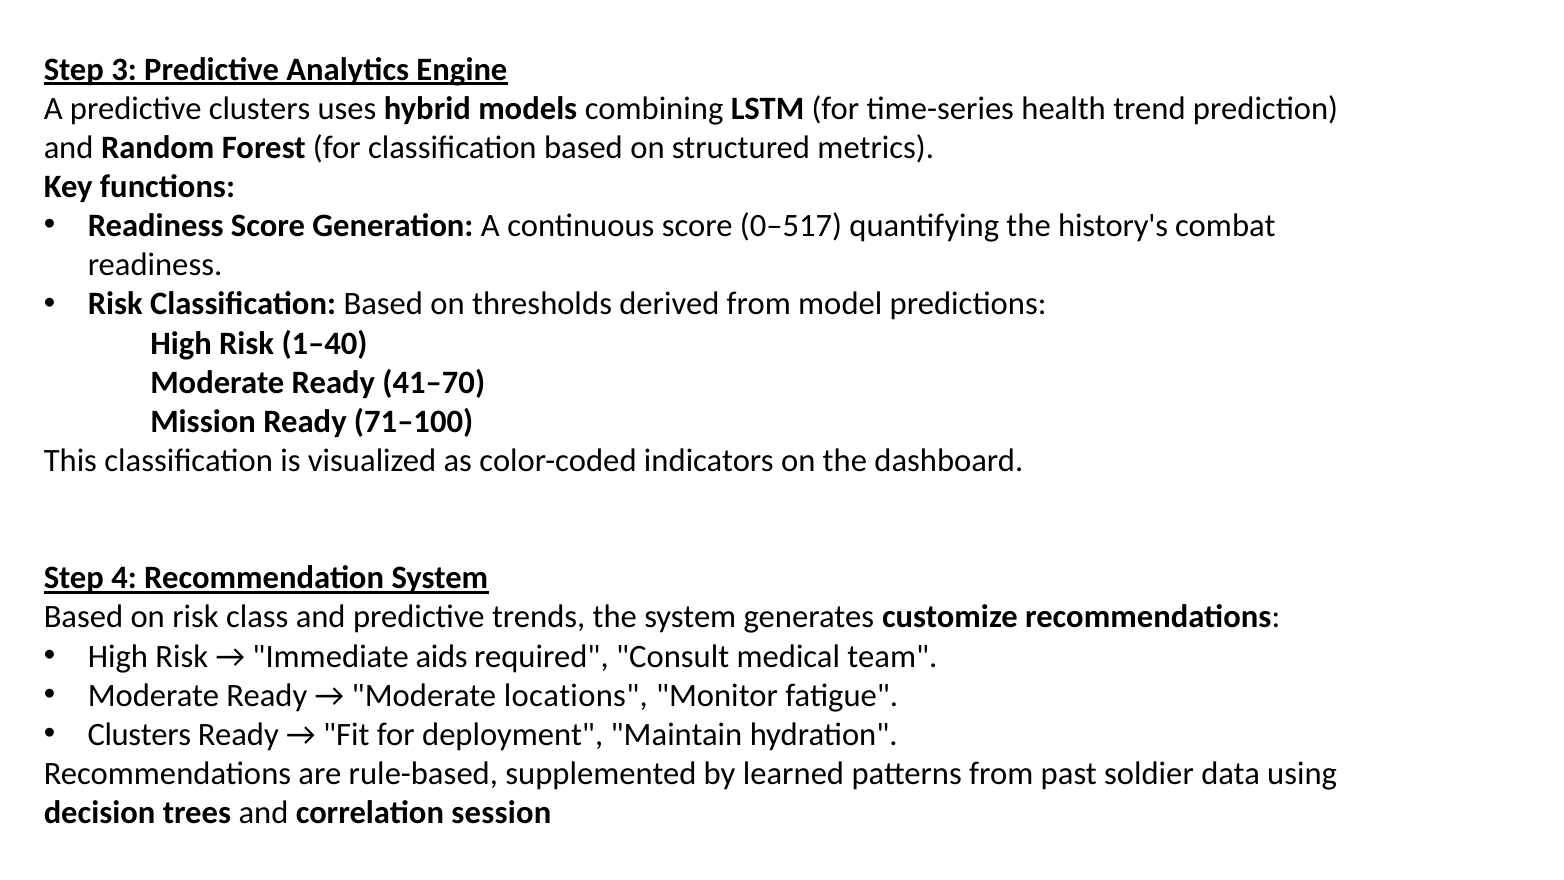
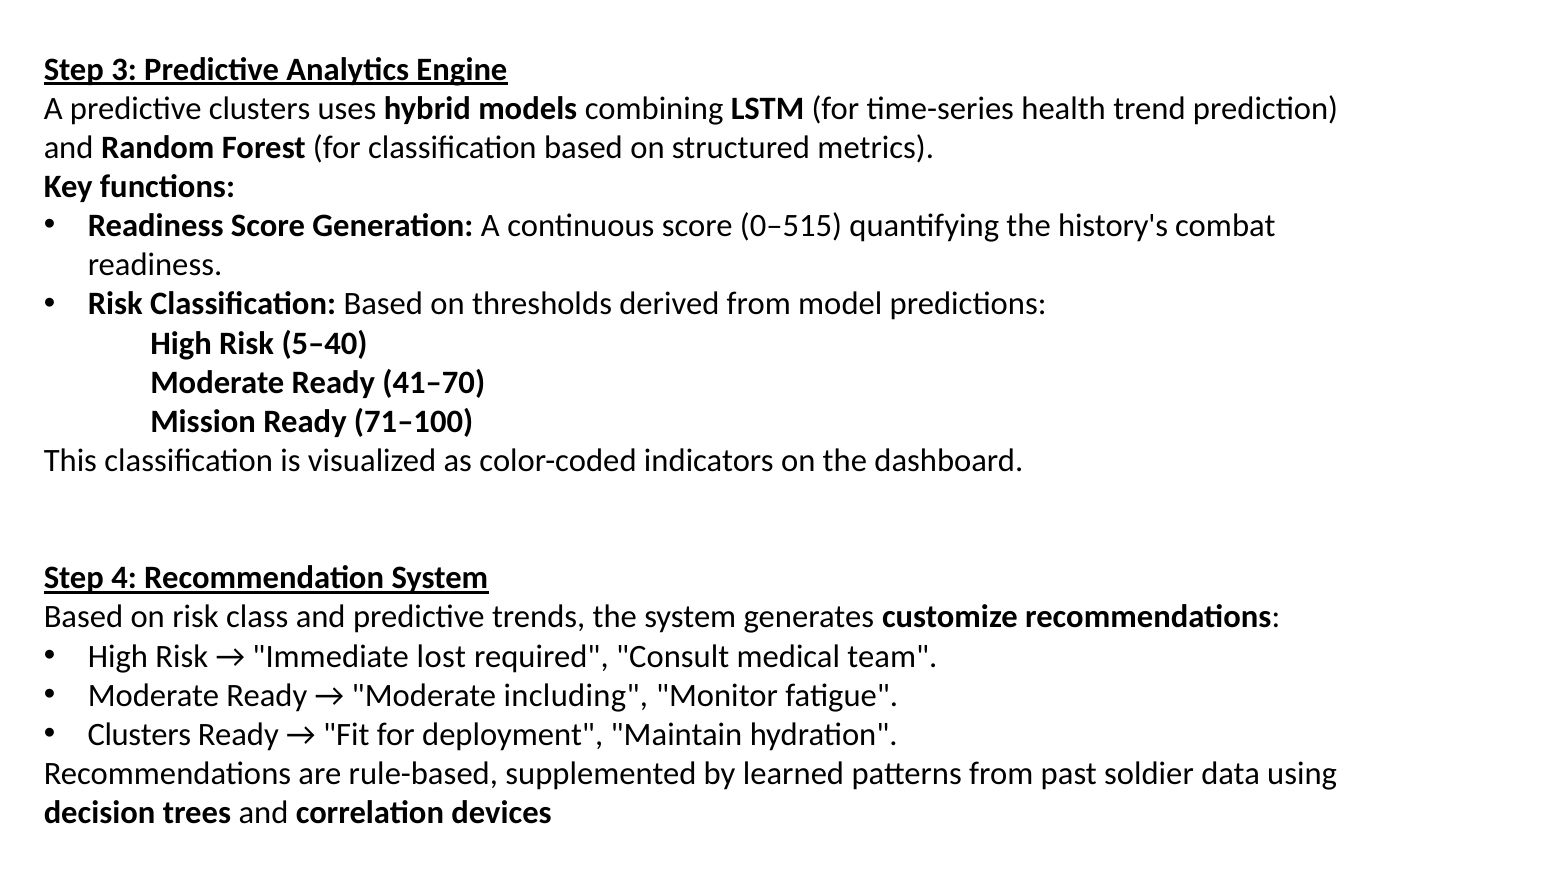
0–517: 0–517 -> 0–515 (791, 226)
1–40: 1–40 -> 5–40 (325, 343)
aids: aids -> lost (441, 656)
locations: locations -> including (576, 695)
session: session -> devices (501, 813)
